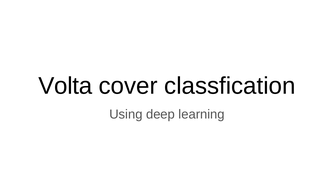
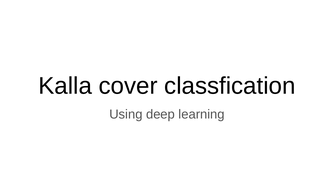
Volta: Volta -> Kalla (65, 86)
